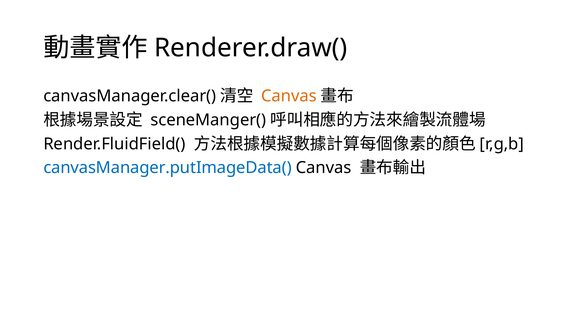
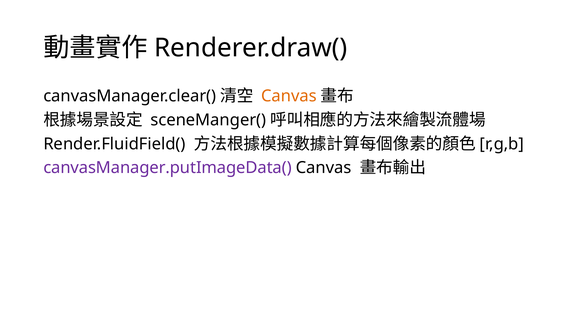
canvasManager.putImageData( colour: blue -> purple (168, 168)
